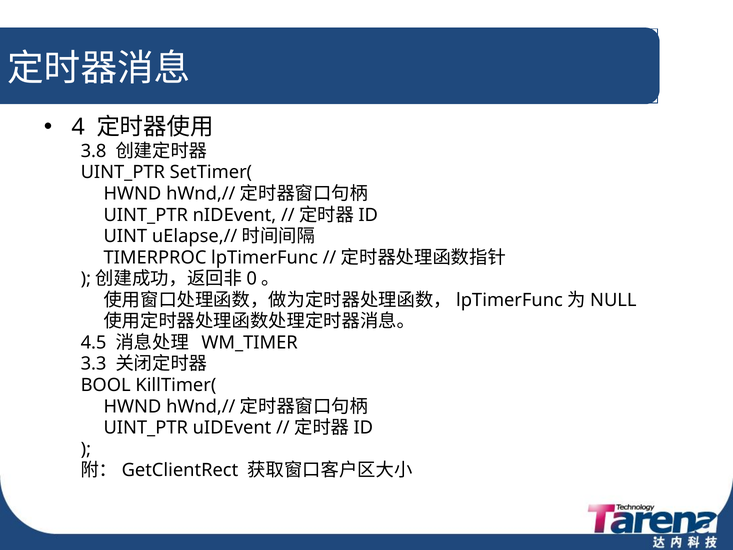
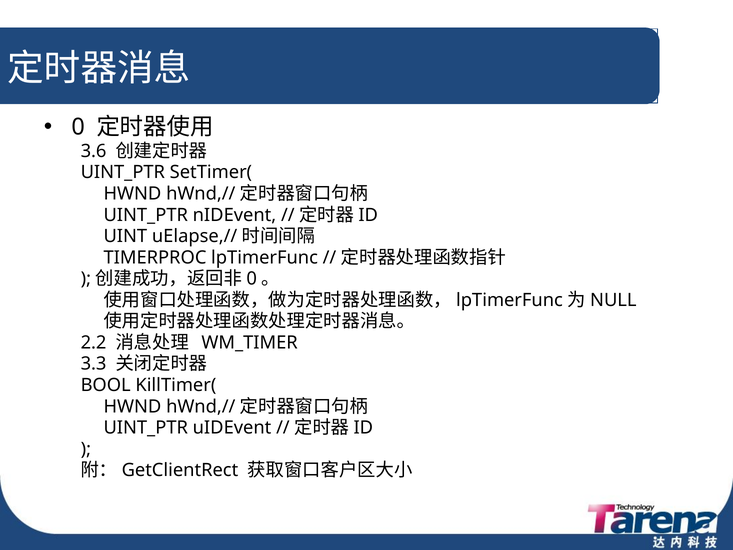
4: 4 -> 0 (78, 127)
3.8: 3.8 -> 3.6 (94, 151)
4.5: 4.5 -> 2.2 (94, 343)
